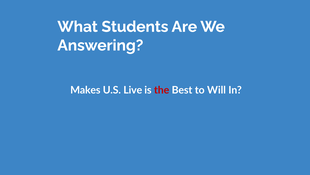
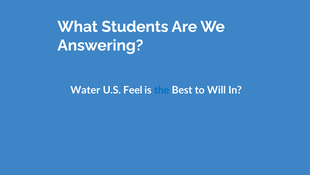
Makes: Makes -> Water (85, 90)
Live: Live -> Feel (133, 90)
the colour: red -> blue (162, 90)
